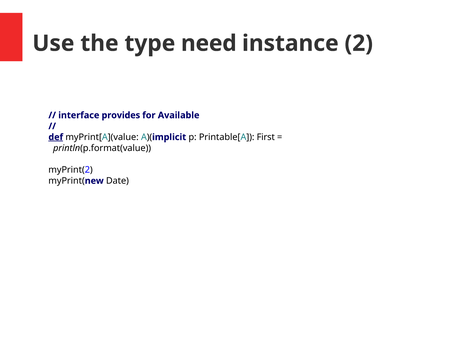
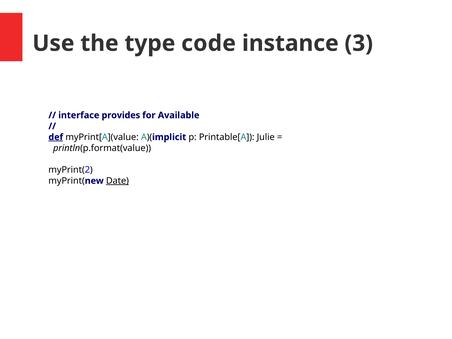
need: need -> code (209, 43)
2: 2 -> 3 (359, 43)
First: First -> Julie (266, 137)
Date underline: none -> present (117, 181)
